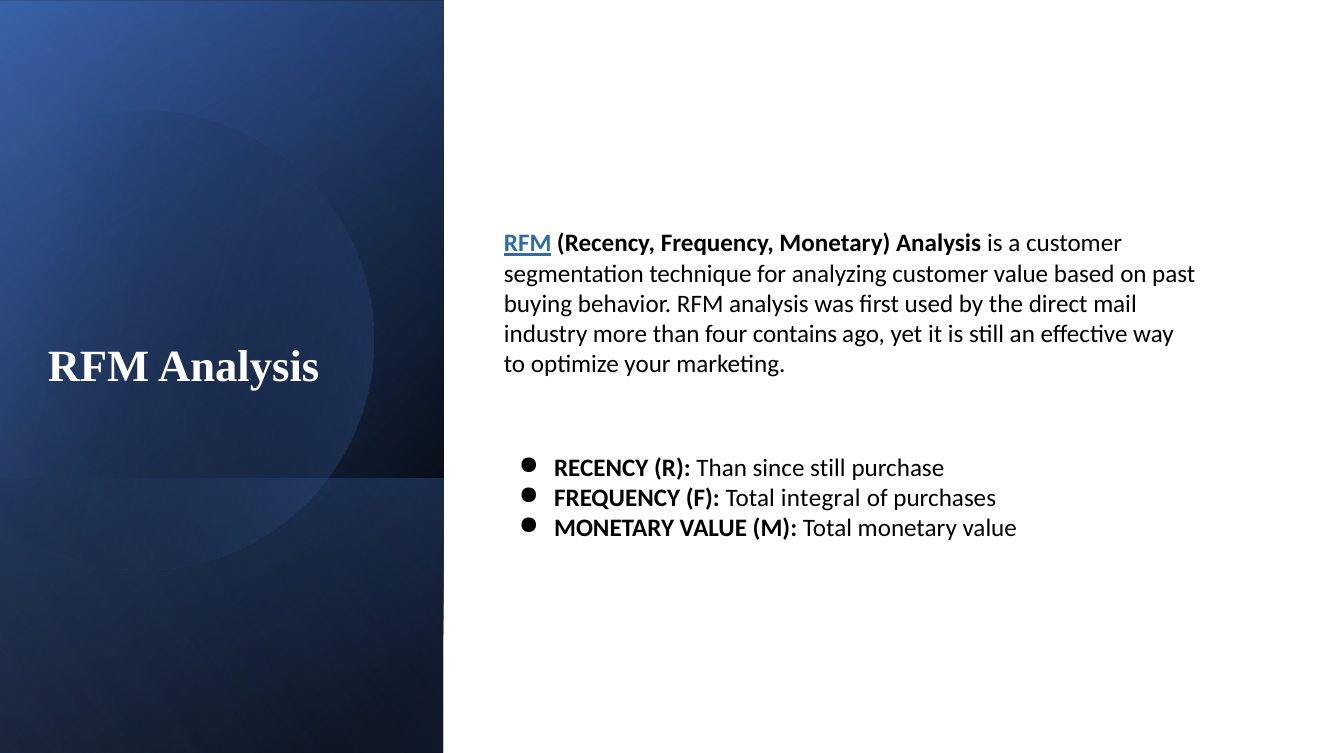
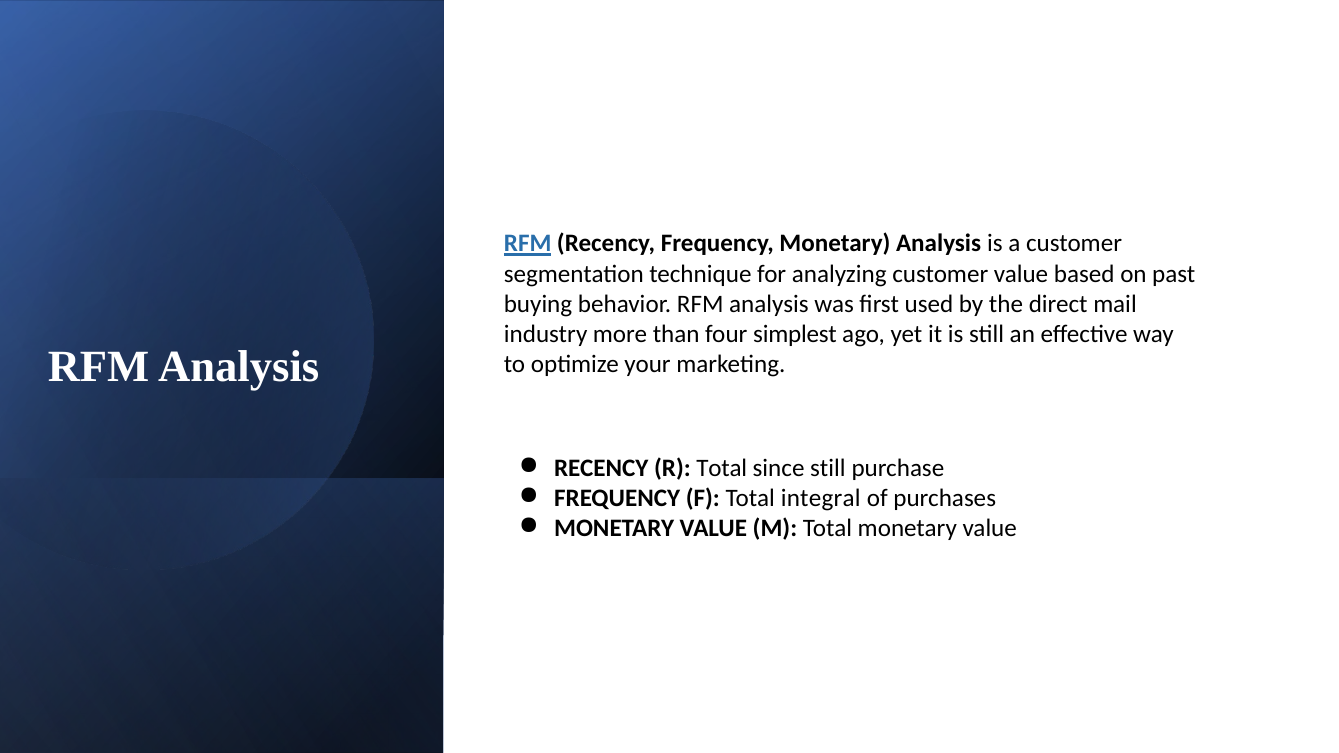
contains: contains -> simplest (795, 335)
R Than: Than -> Total (722, 468)
